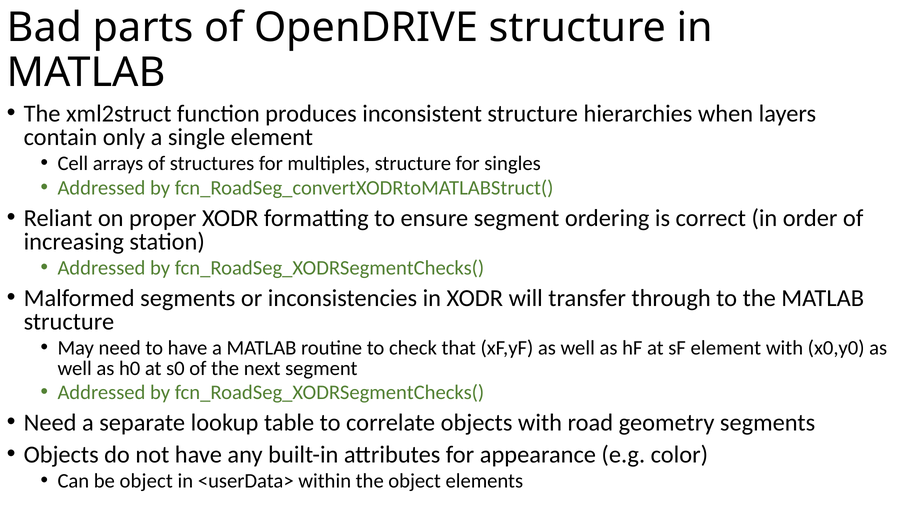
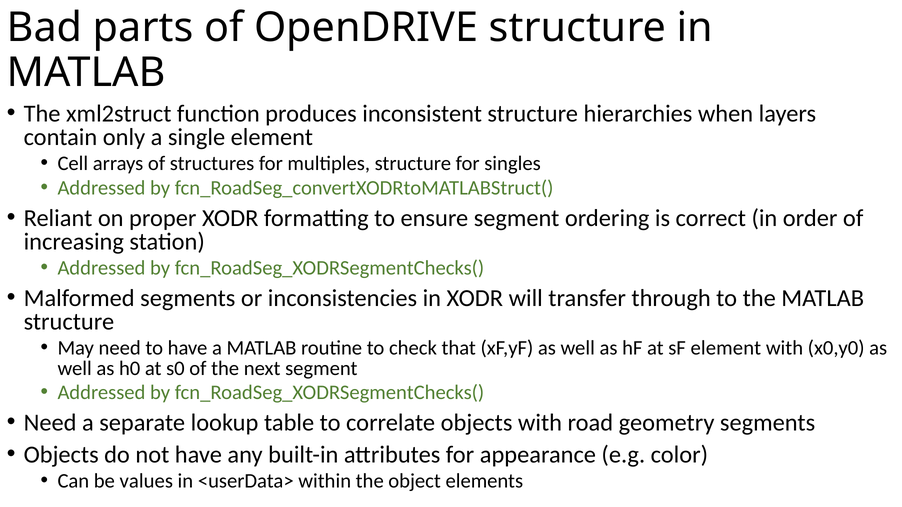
be object: object -> values (146, 481)
